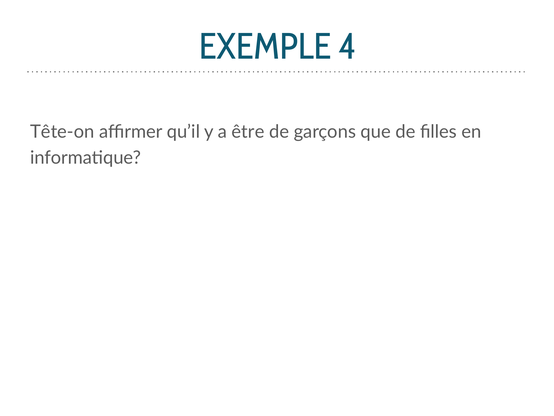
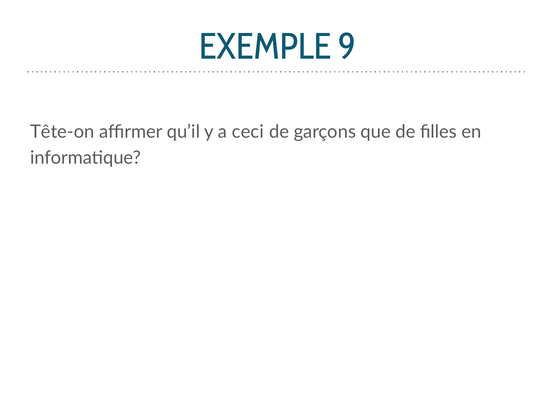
4: 4 -> 9 (347, 47)
être: être -> ceci (248, 132)
